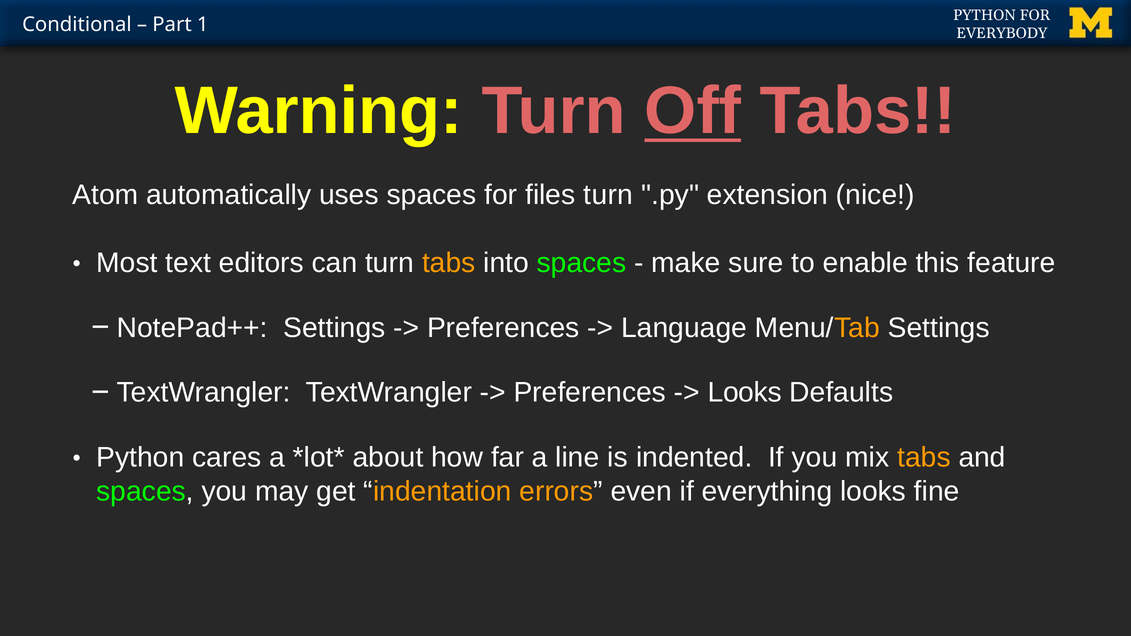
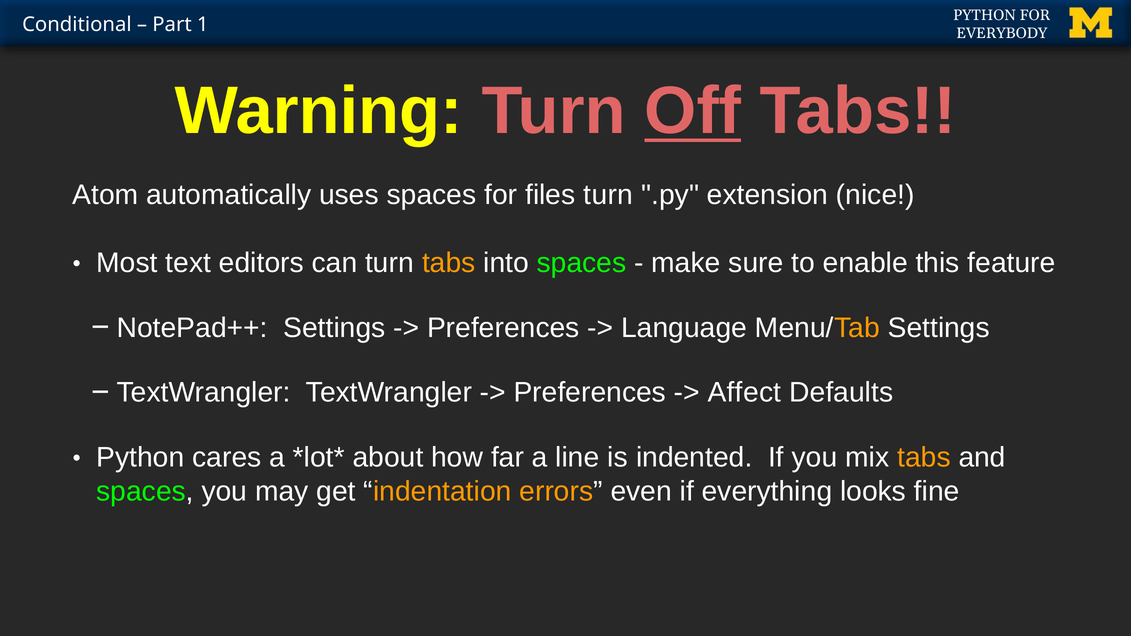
Looks: Looks -> Affect (744, 393)
